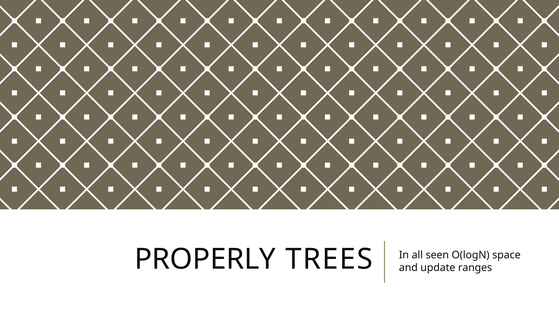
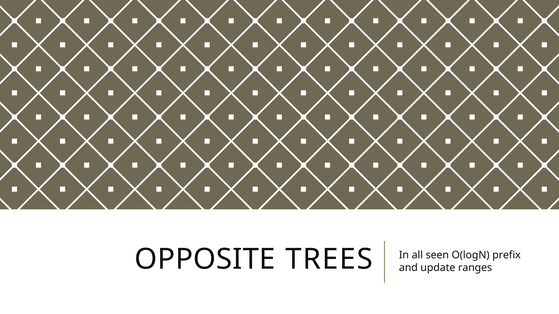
PROPERLY: PROPERLY -> OPPOSITE (205, 260)
space: space -> prefix (506, 255)
